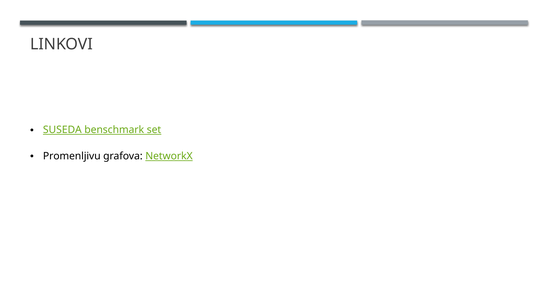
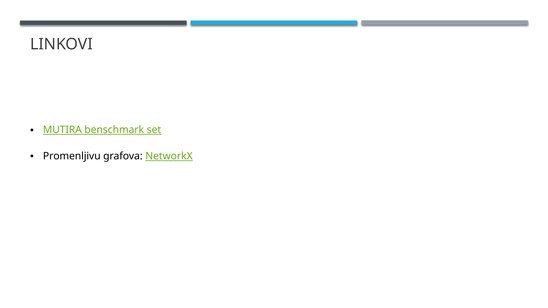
SUSEDA: SUSEDA -> MUTIRA (62, 130)
